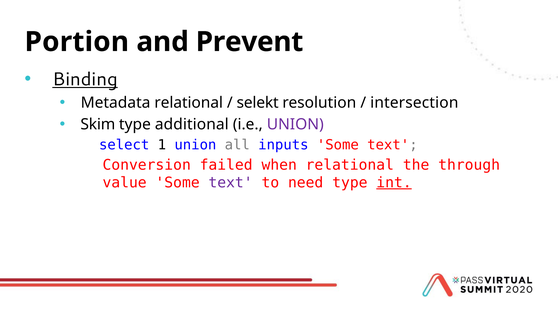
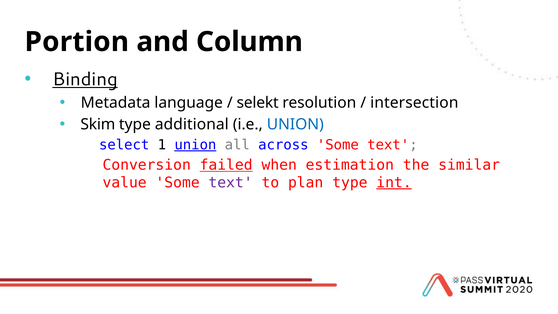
Prevent: Prevent -> Column (249, 42)
Metadata relational: relational -> language (189, 103)
UNION colour: purple -> blue (295, 124)
union underline: none -> present (195, 145)
inputs: inputs -> across (283, 145)
failed underline: none -> present (226, 165)
when relational: relational -> estimation (350, 165)
through: through -> similar (469, 165)
need: need -> plan (306, 183)
